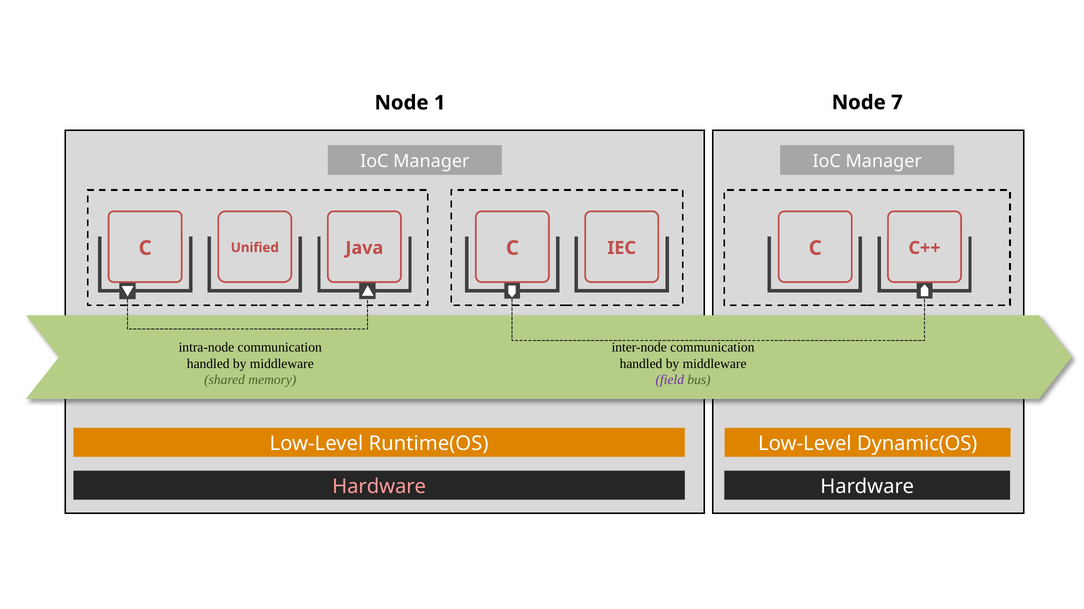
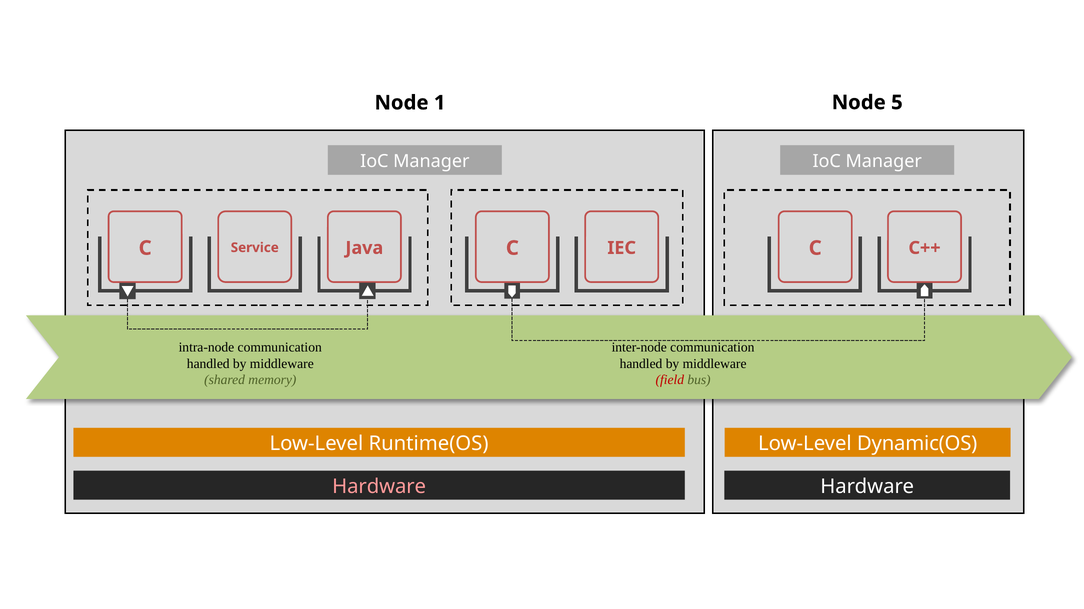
7: 7 -> 5 (897, 103)
Unified: Unified -> Service (255, 248)
field colour: purple -> red (670, 380)
